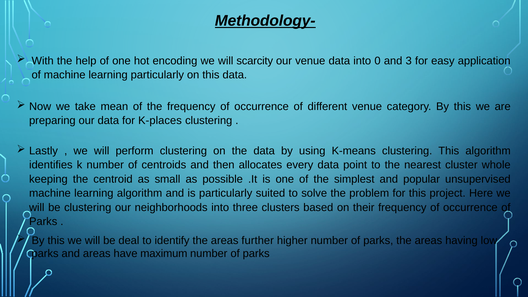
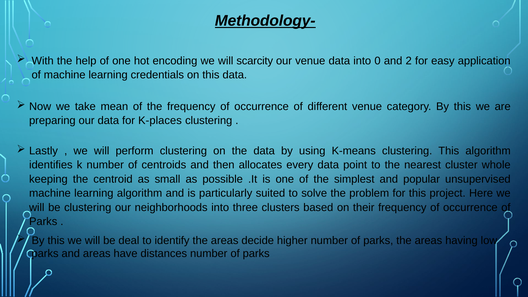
3: 3 -> 2 (409, 61)
learning particularly: particularly -> credentials (157, 75)
further: further -> decide (258, 240)
maximum: maximum -> distances (164, 254)
